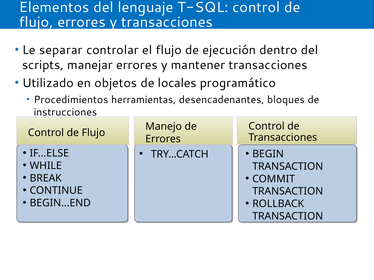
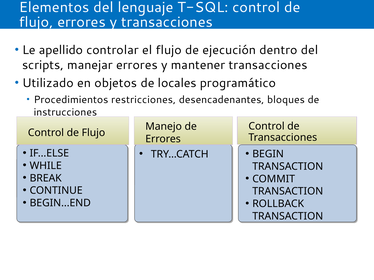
separar: separar -> apellido (61, 50)
herramientas: herramientas -> restricciones (144, 100)
